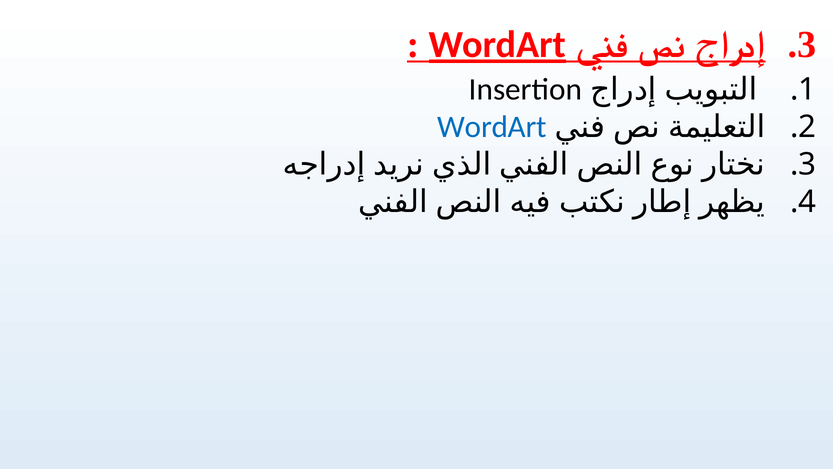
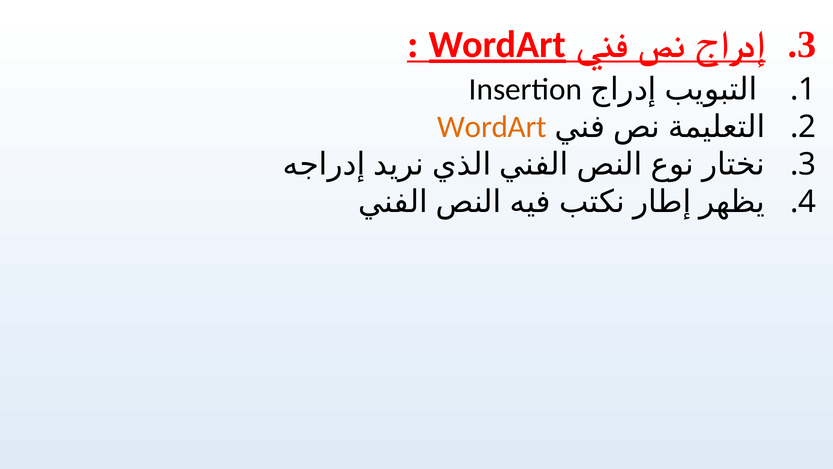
WordArt colour: blue -> orange (492, 127)
